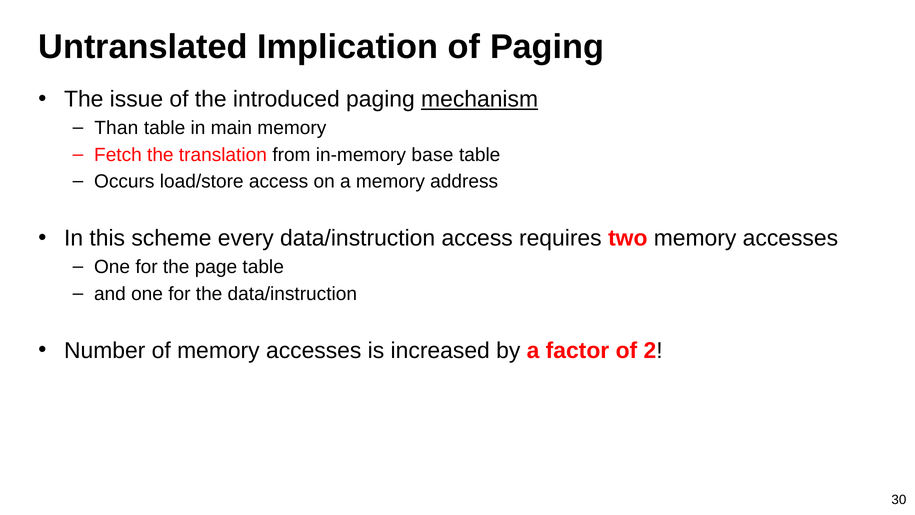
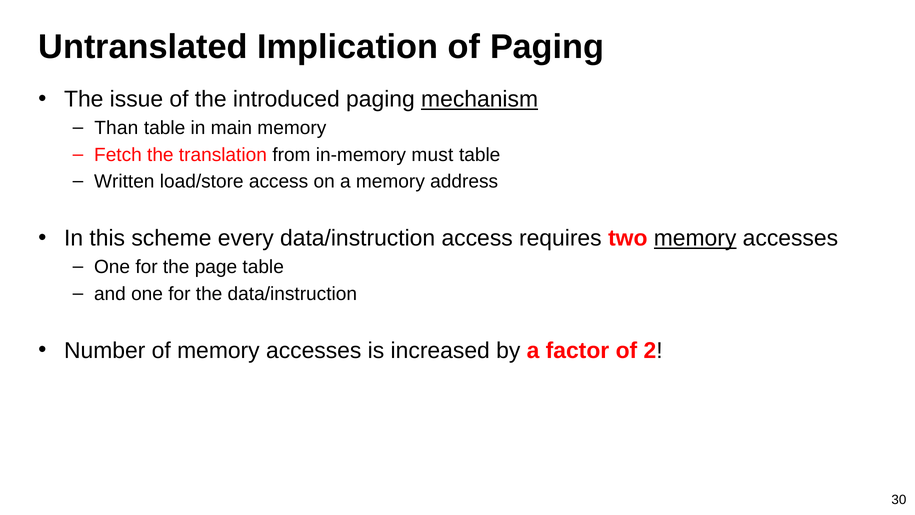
base: base -> must (432, 155)
Occurs: Occurs -> Written (124, 182)
memory underline: none -> present (695, 238)
